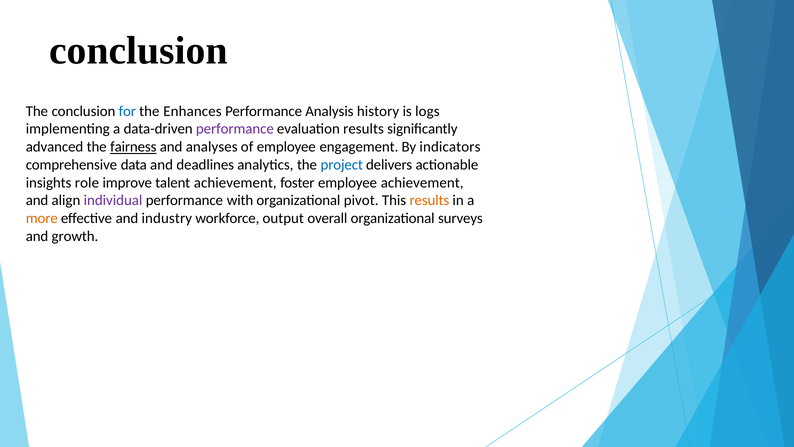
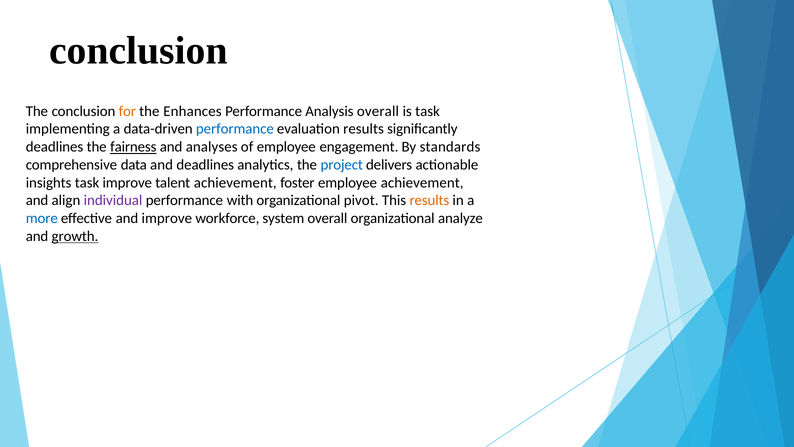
for colour: blue -> orange (127, 111)
Analysis history: history -> overall (378, 111)
is logs: logs -> task (428, 111)
performance colour: purple -> blue (235, 129)
advanced: advanced -> deadlines (55, 147)
indicators: indicators -> standards (450, 147)
insights role: role -> task (87, 183)
more colour: orange -> blue (42, 218)
and industry: industry -> improve (167, 218)
output: output -> system (283, 218)
surveys: surveys -> analyze (460, 218)
growth underline: none -> present (75, 236)
